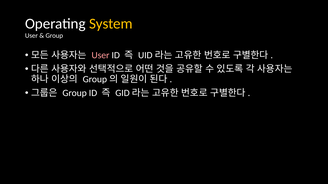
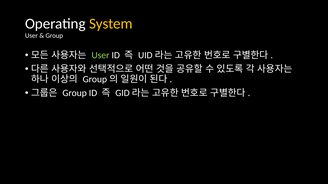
User colour: pink -> light green (100, 55)
